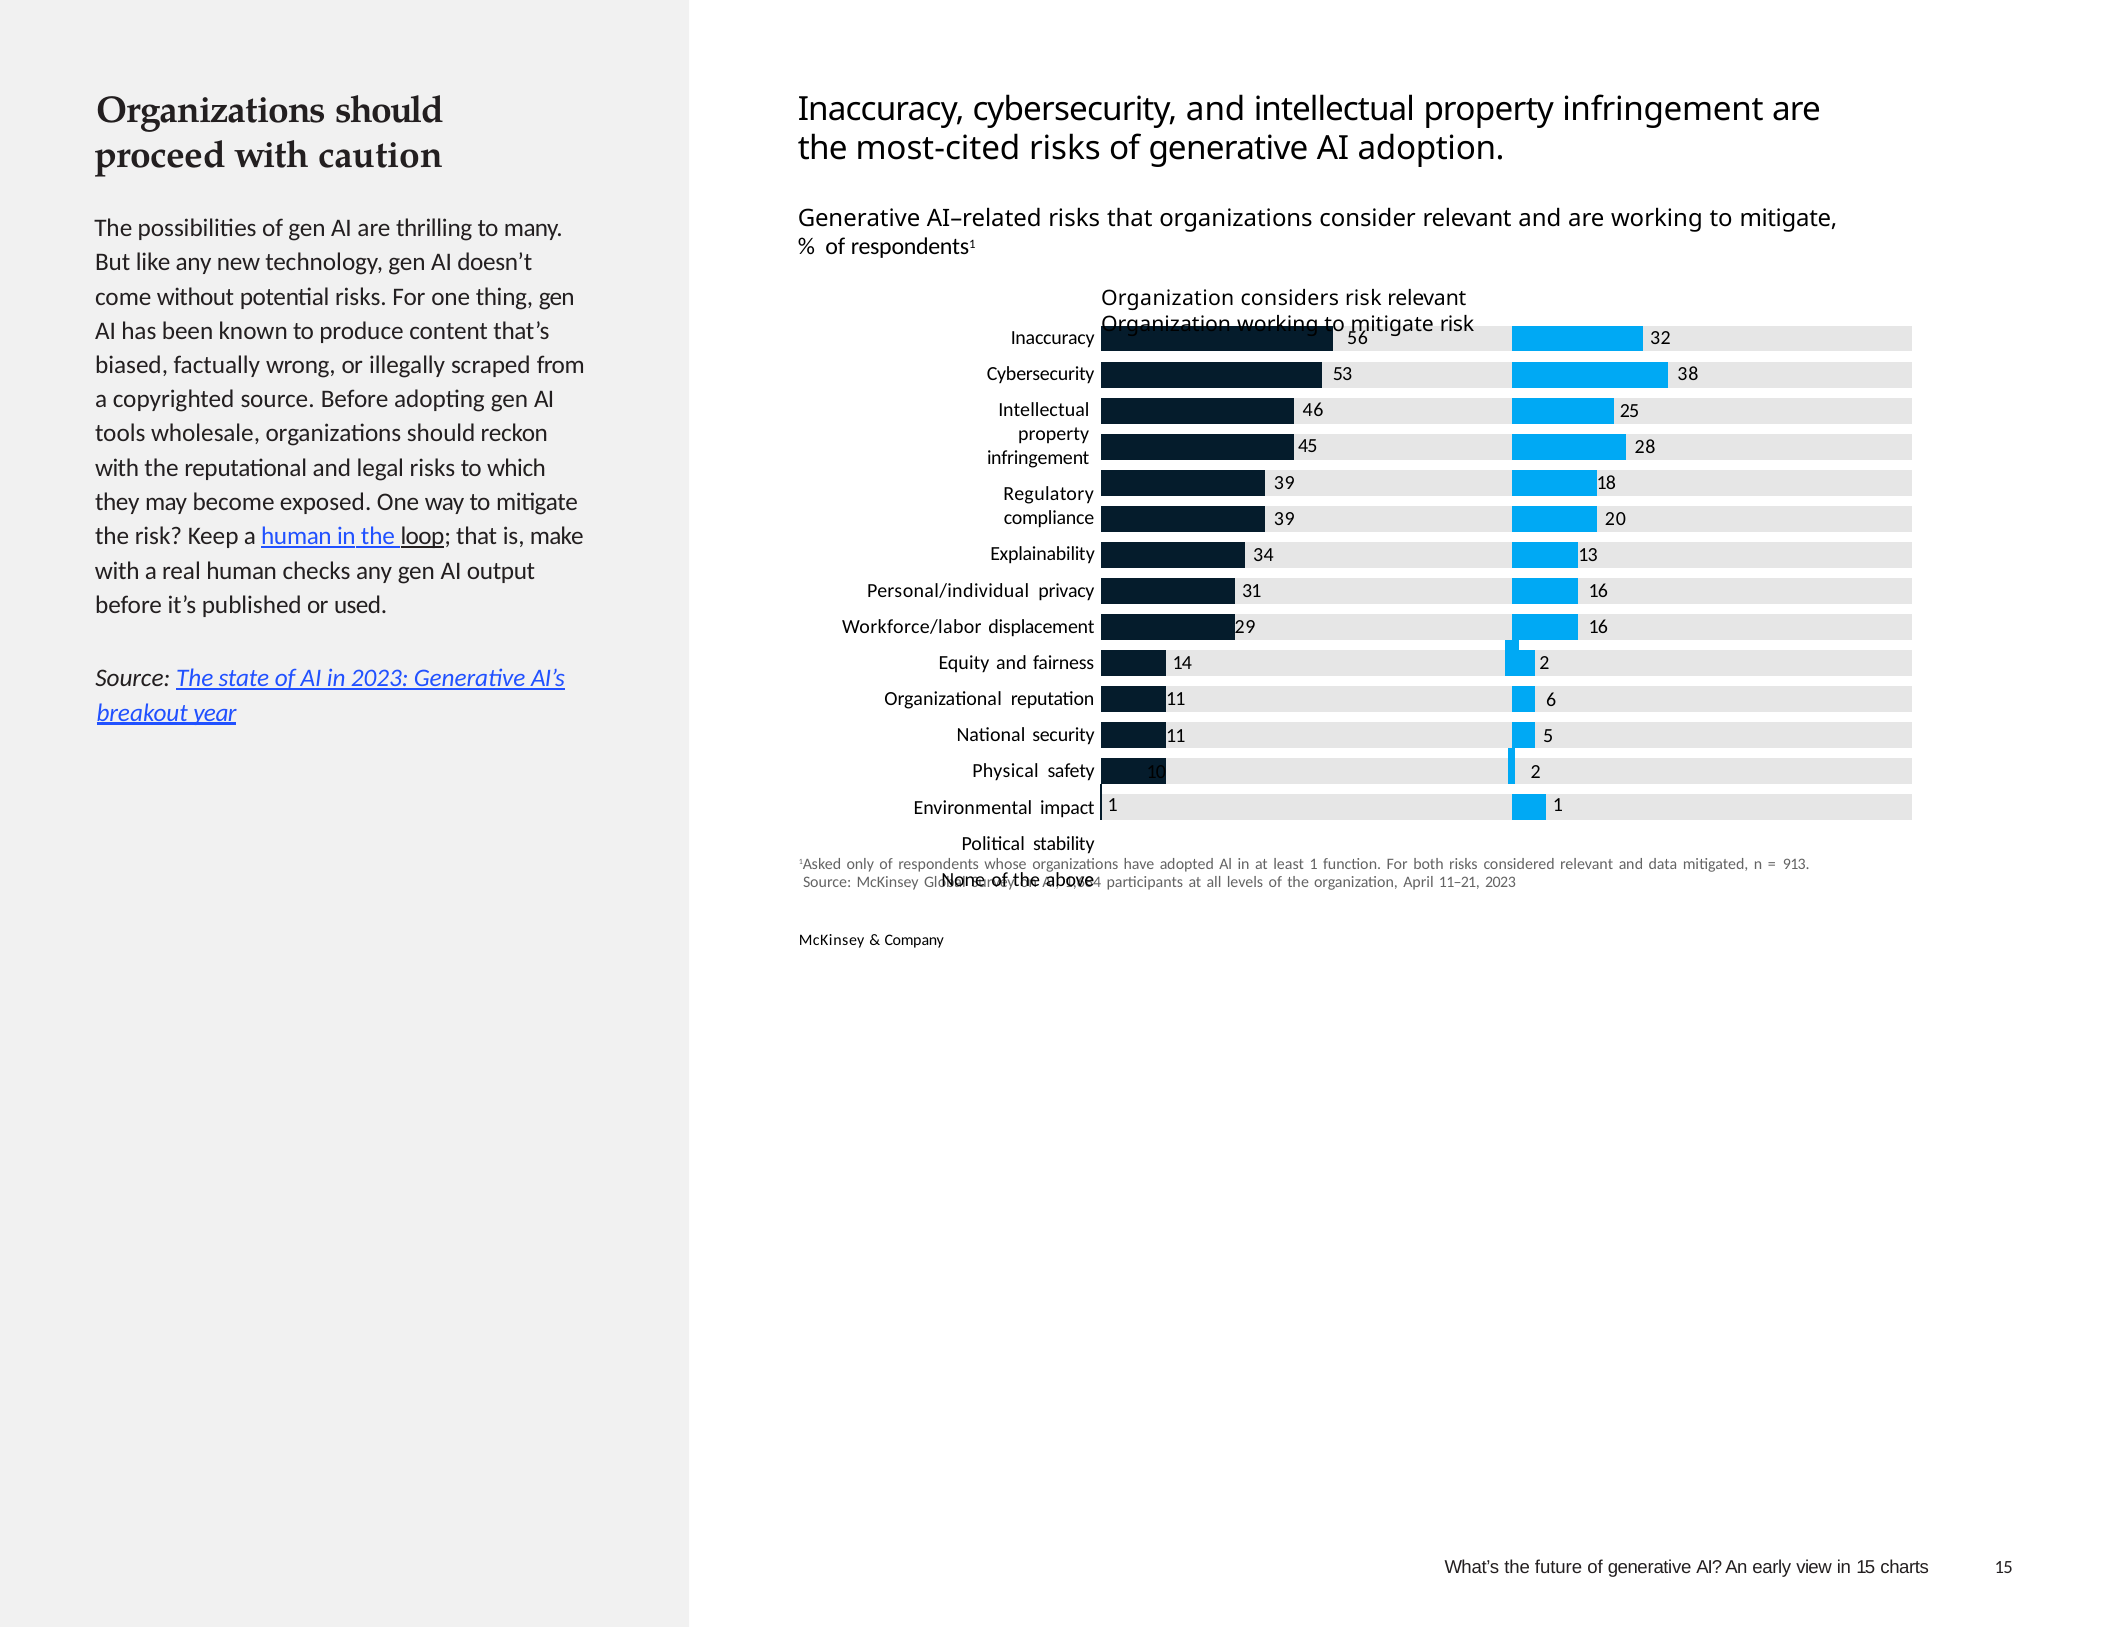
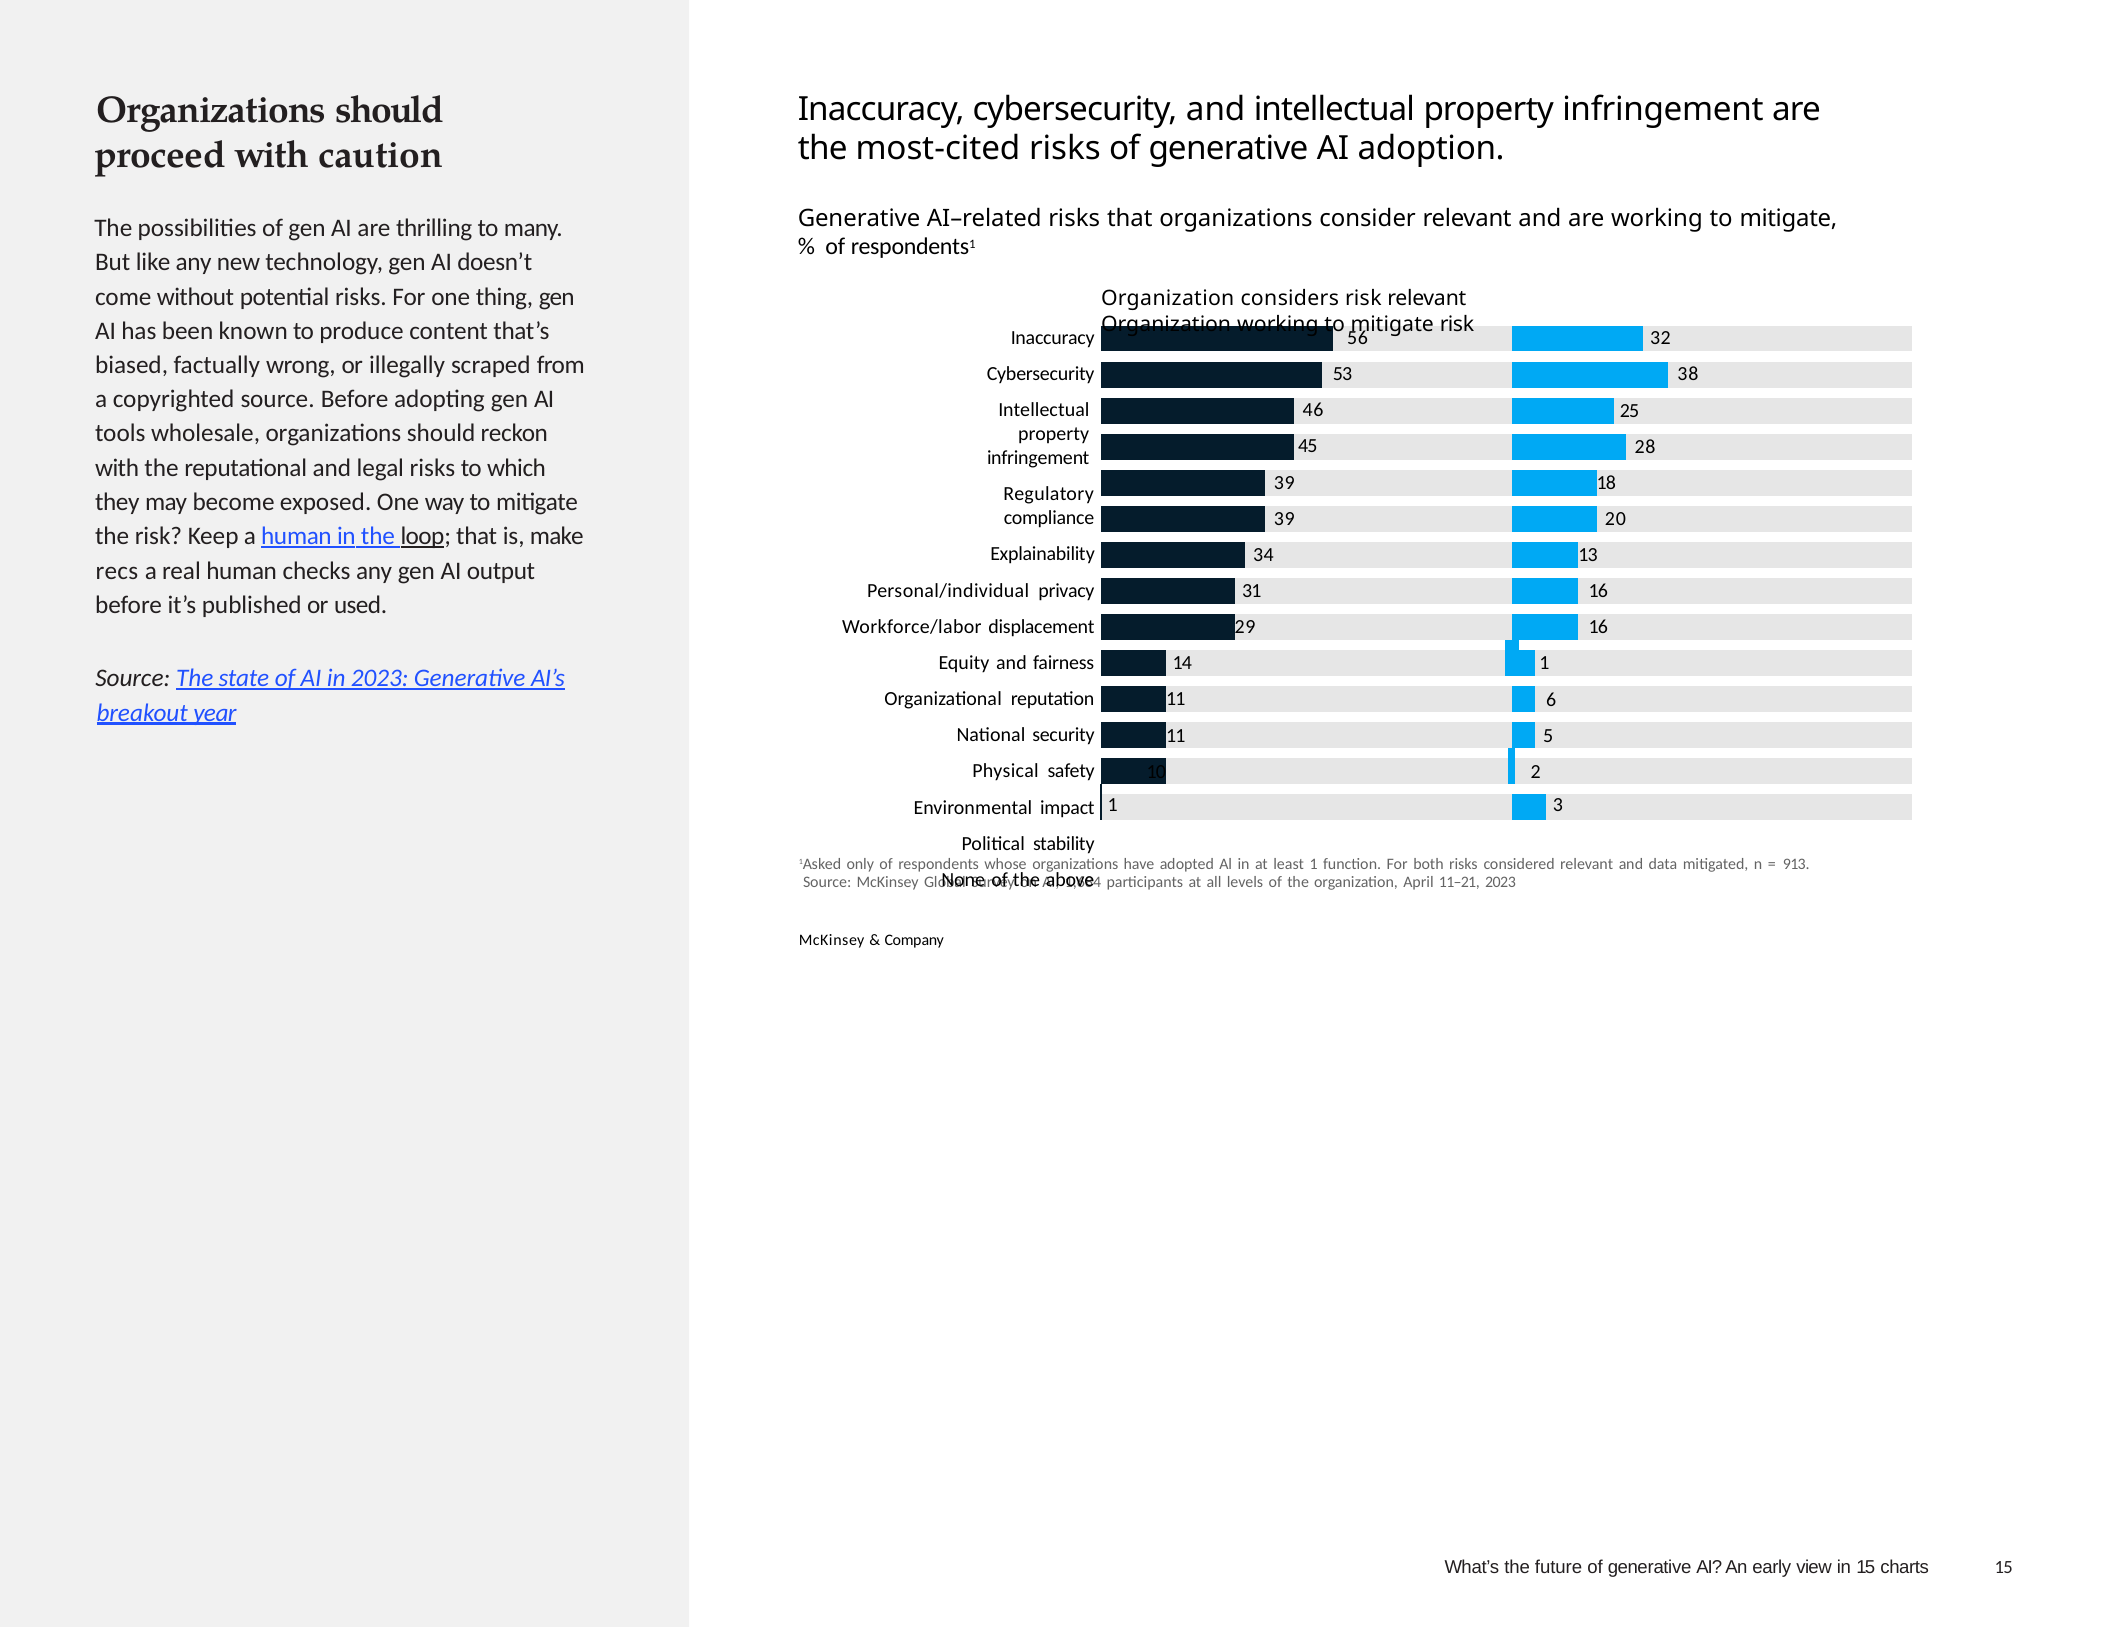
with: with -> recs (117, 571)
14 2: 2 -> 1 (1545, 663)
1 1: 1 -> 3 (1558, 805)
